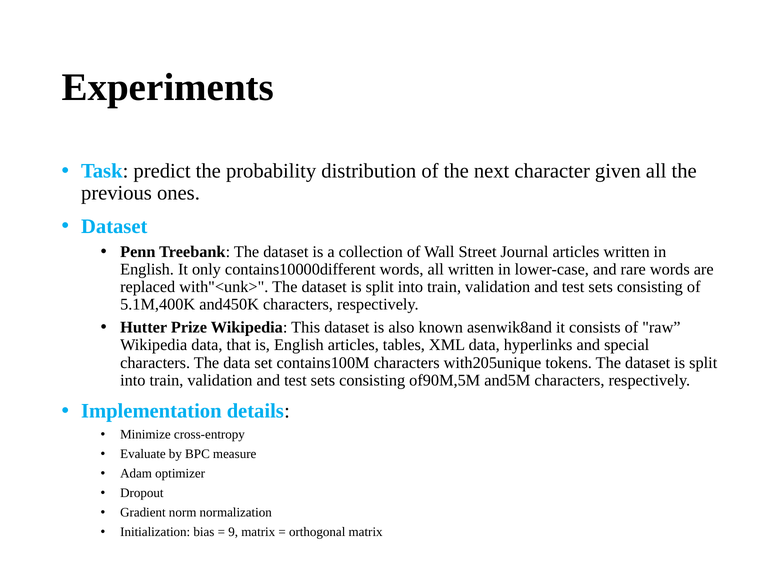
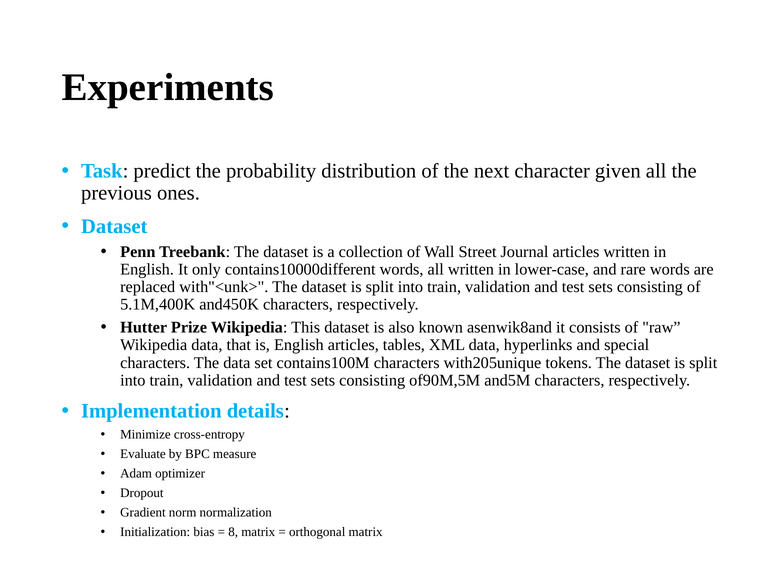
9: 9 -> 8 (233, 532)
